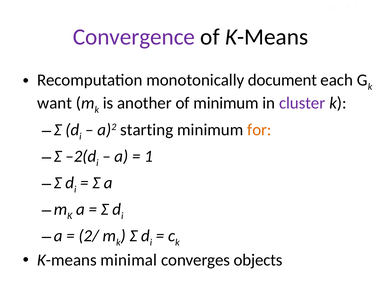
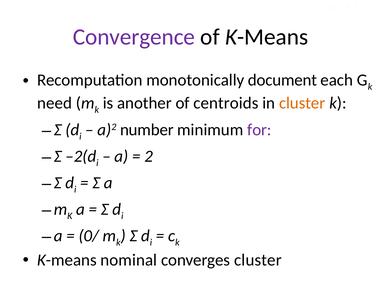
want: want -> need (55, 103)
of minimum: minimum -> centroids (226, 103)
cluster colour: purple -> orange (302, 103)
starting: starting -> number (147, 130)
for colour: orange -> purple (259, 130)
1: 1 -> 2 (149, 156)
2/: 2/ -> 0/ (89, 236)
minimal: minimal -> nominal (129, 260)
converges objects: objects -> cluster (258, 260)
